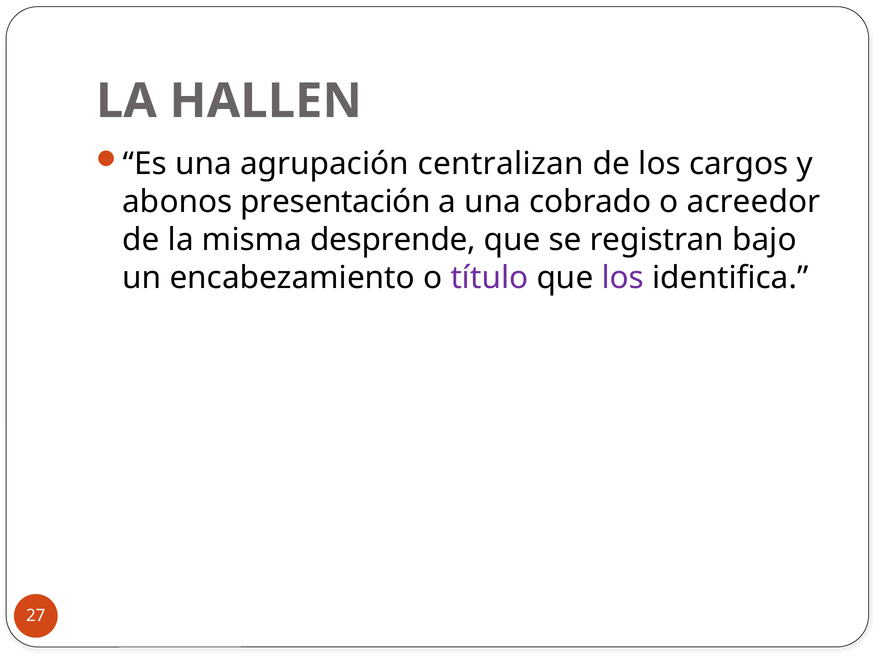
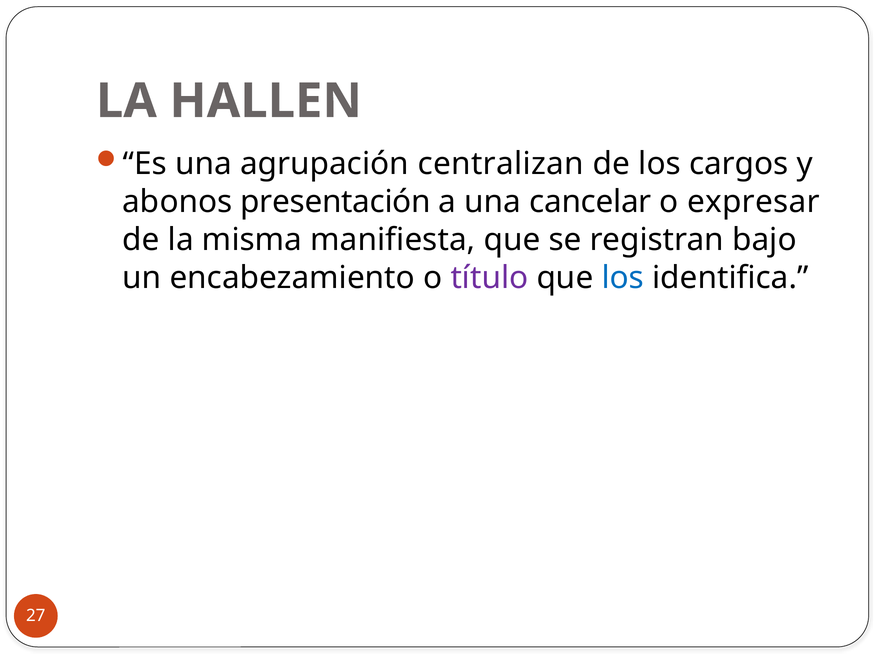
cobrado: cobrado -> cancelar (590, 202)
acreedor: acreedor -> expresar (754, 202)
desprende: desprende -> manifiesta (393, 240)
los colour: purple -> blue (623, 278)
